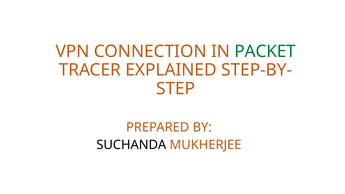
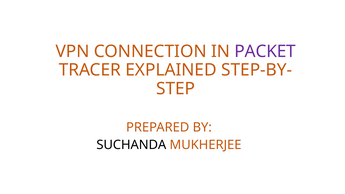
PACKET colour: green -> purple (265, 51)
